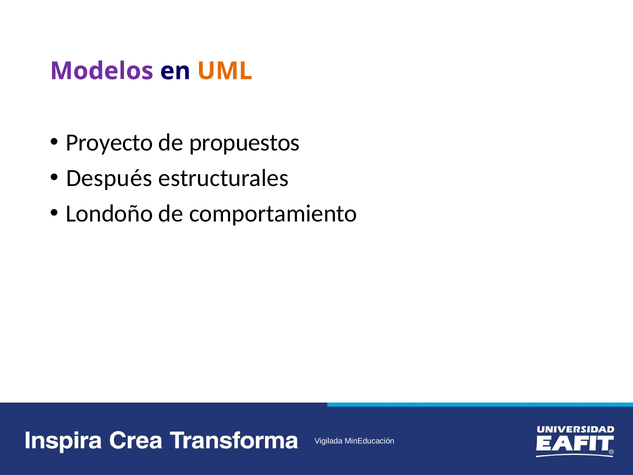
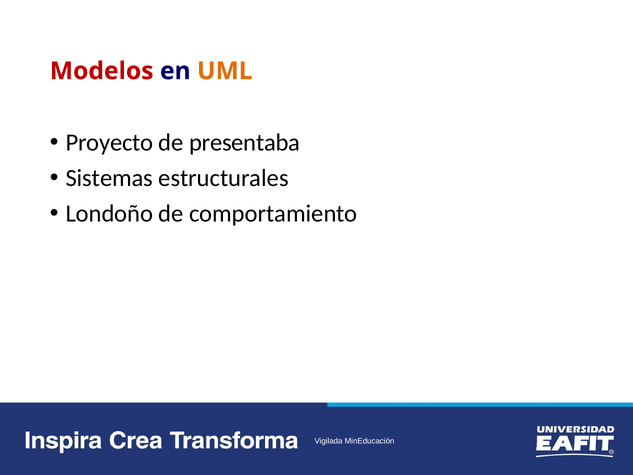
Modelos colour: purple -> red (102, 71)
propuestos: propuestos -> presentaba (245, 143)
Después: Después -> Sistemas (109, 178)
